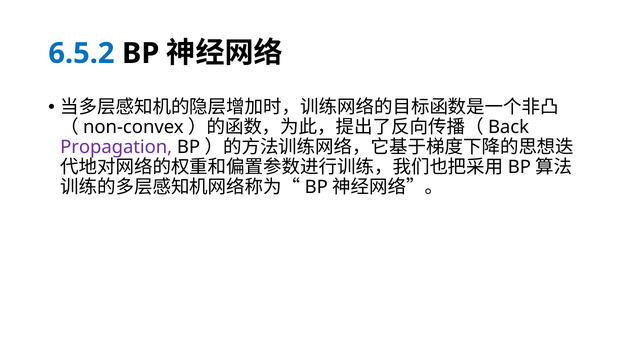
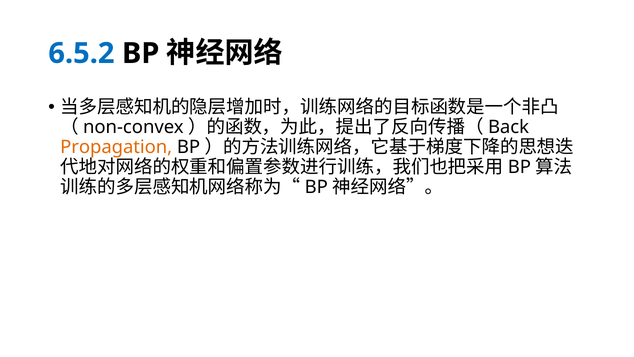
Propagation colour: purple -> orange (116, 147)
